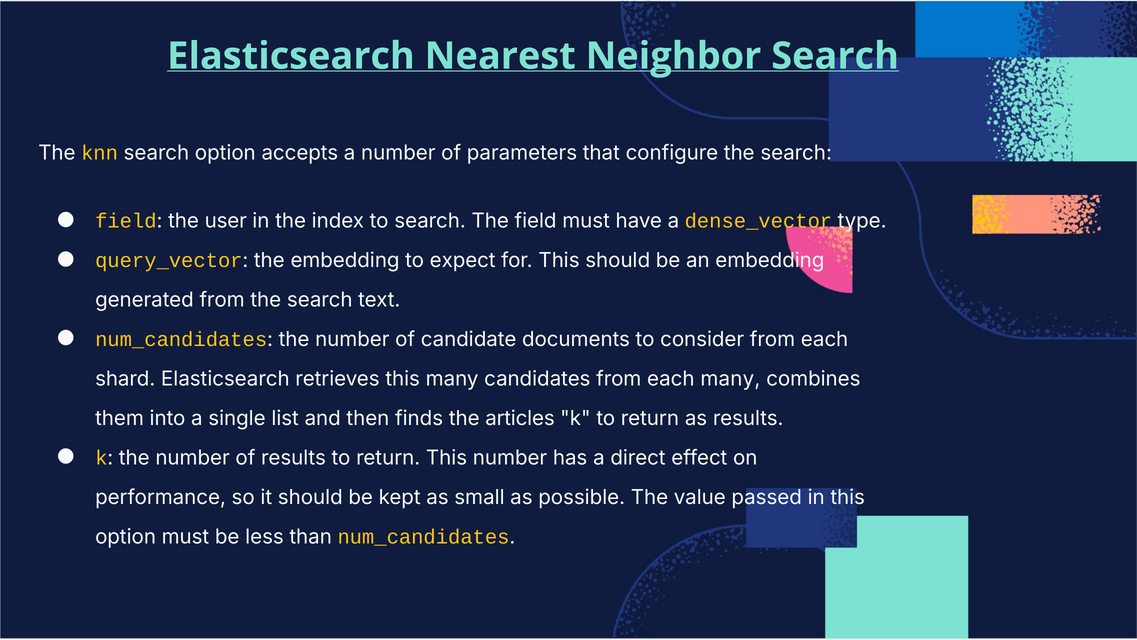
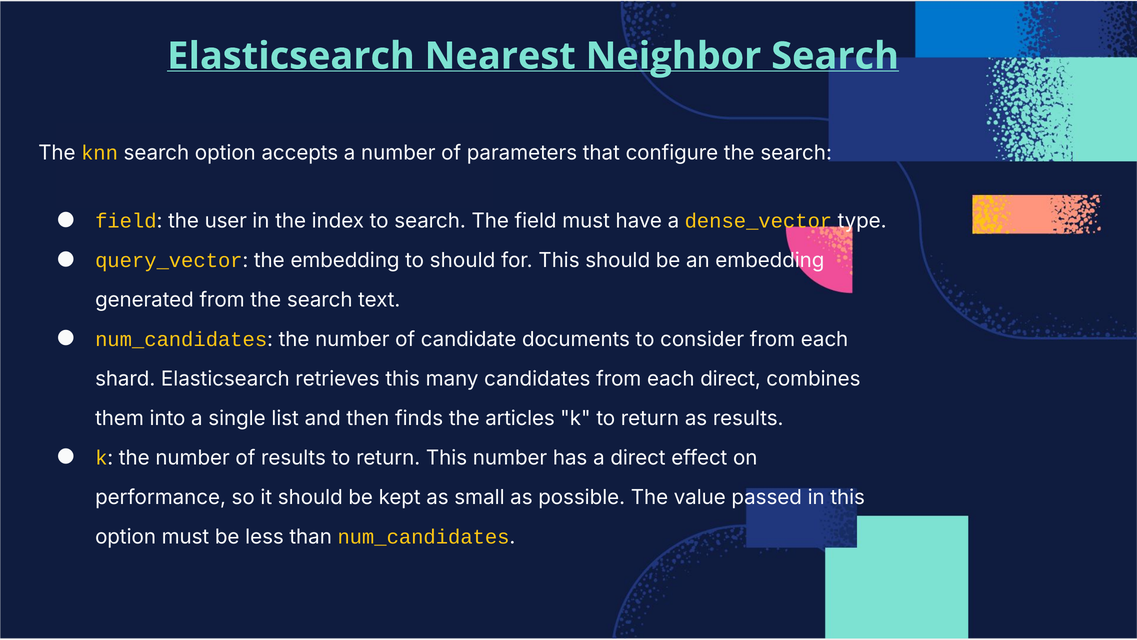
to expect: expect -> should (463, 260)
each many: many -> direct (731, 379)
